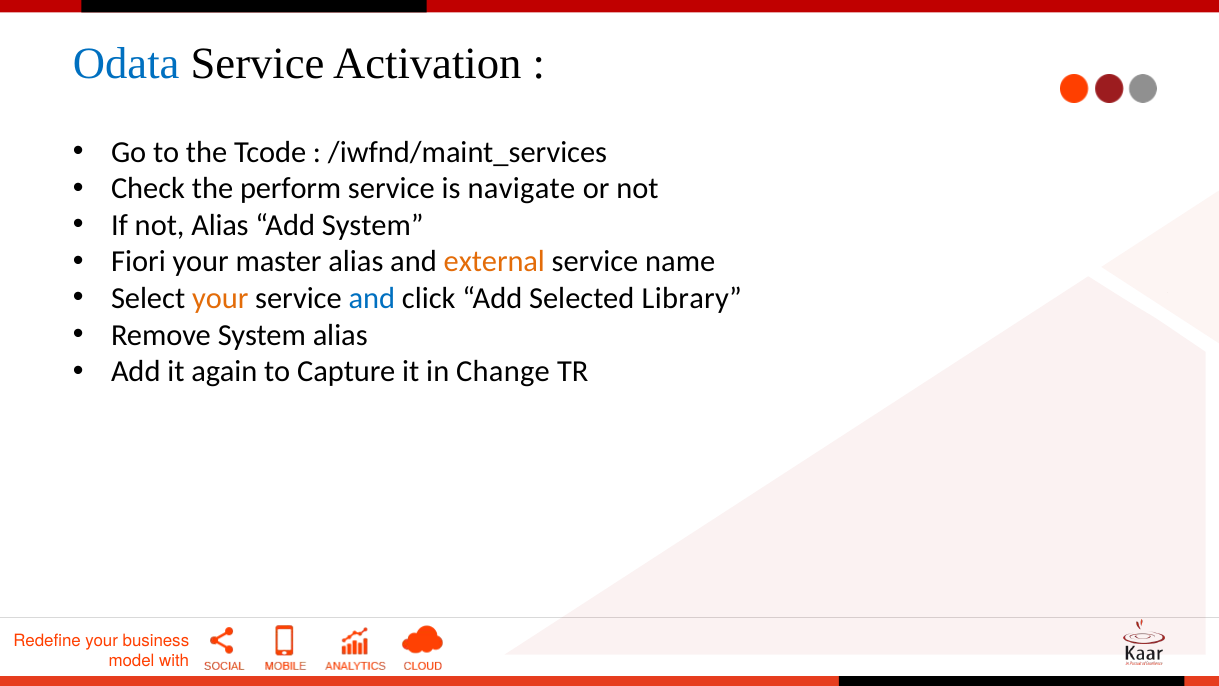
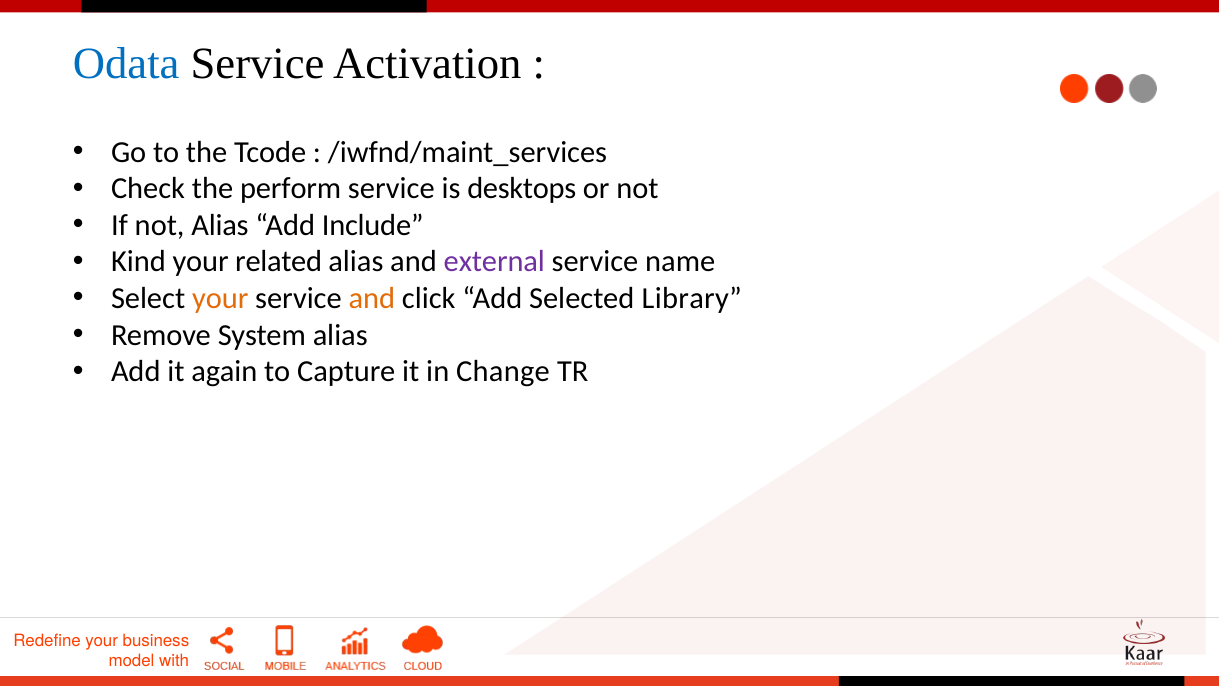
navigate: navigate -> desktops (522, 189)
Add System: System -> Include (373, 225)
Fiori: Fiori -> Kind (138, 262)
master: master -> related (279, 262)
external colour: orange -> purple (494, 262)
and colour: blue -> orange (372, 298)
